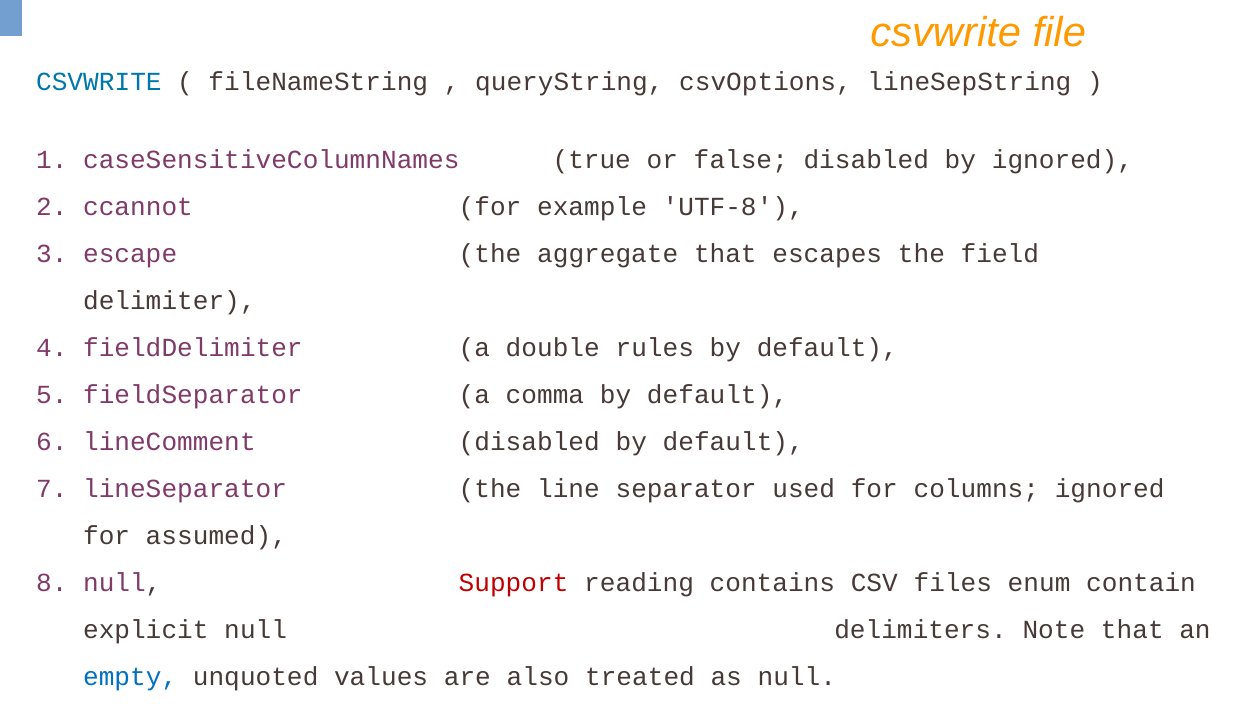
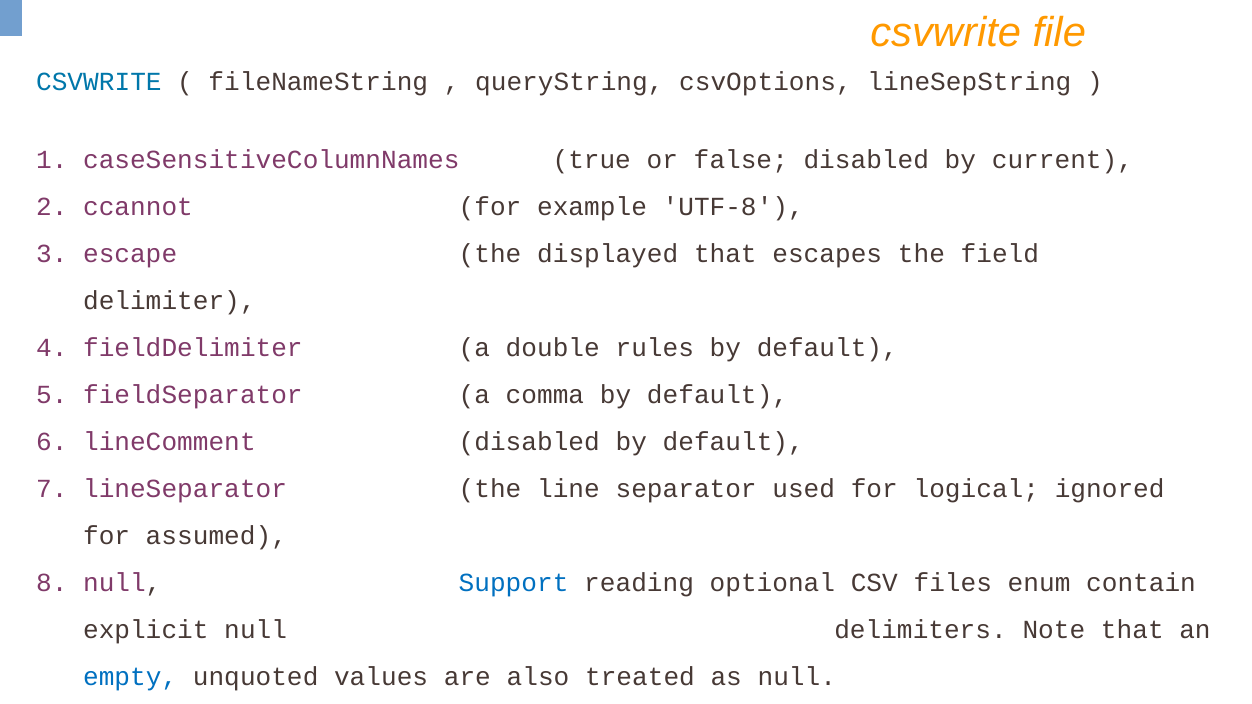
by ignored: ignored -> current (1062, 160)
aggregate: aggregate -> displayed (608, 254)
columns: columns -> logical (976, 489)
Support colour: red -> blue (514, 583)
contains: contains -> optional (772, 583)
